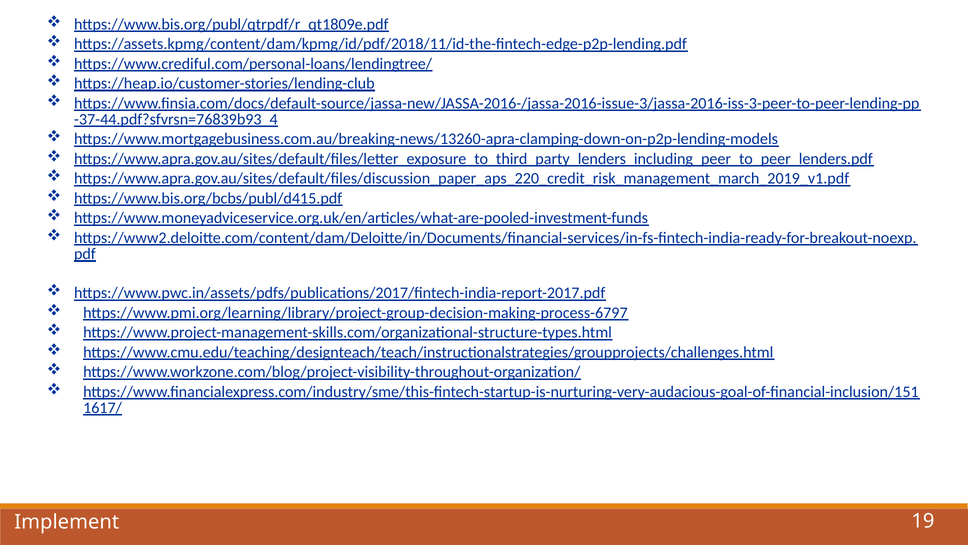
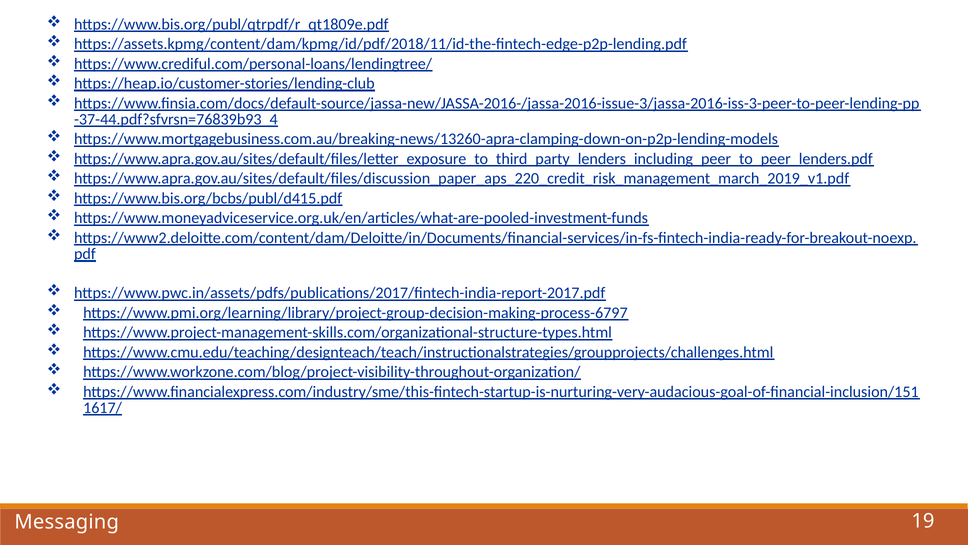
Implement: Implement -> Messaging (67, 521)
